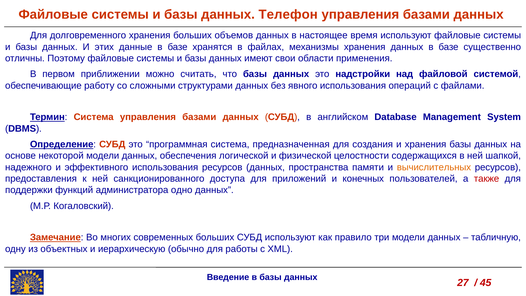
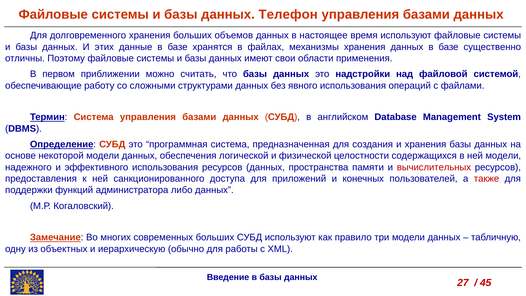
ней шапкой: шапкой -> модели (503, 156)
вычислительных colour: orange -> red (434, 167)
одно: одно -> либо (182, 190)
